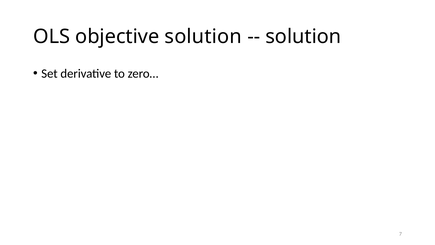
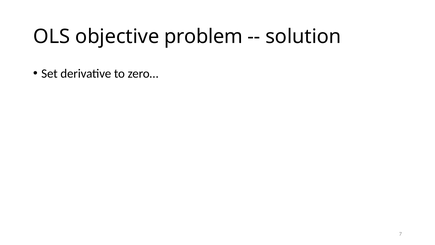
objective solution: solution -> problem (203, 37)
